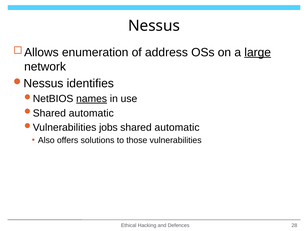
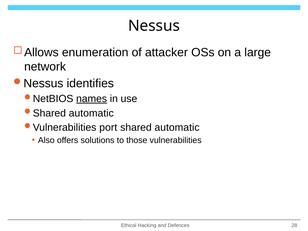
address: address -> attacker (166, 52)
large underline: present -> none (258, 52)
jobs: jobs -> port (108, 127)
